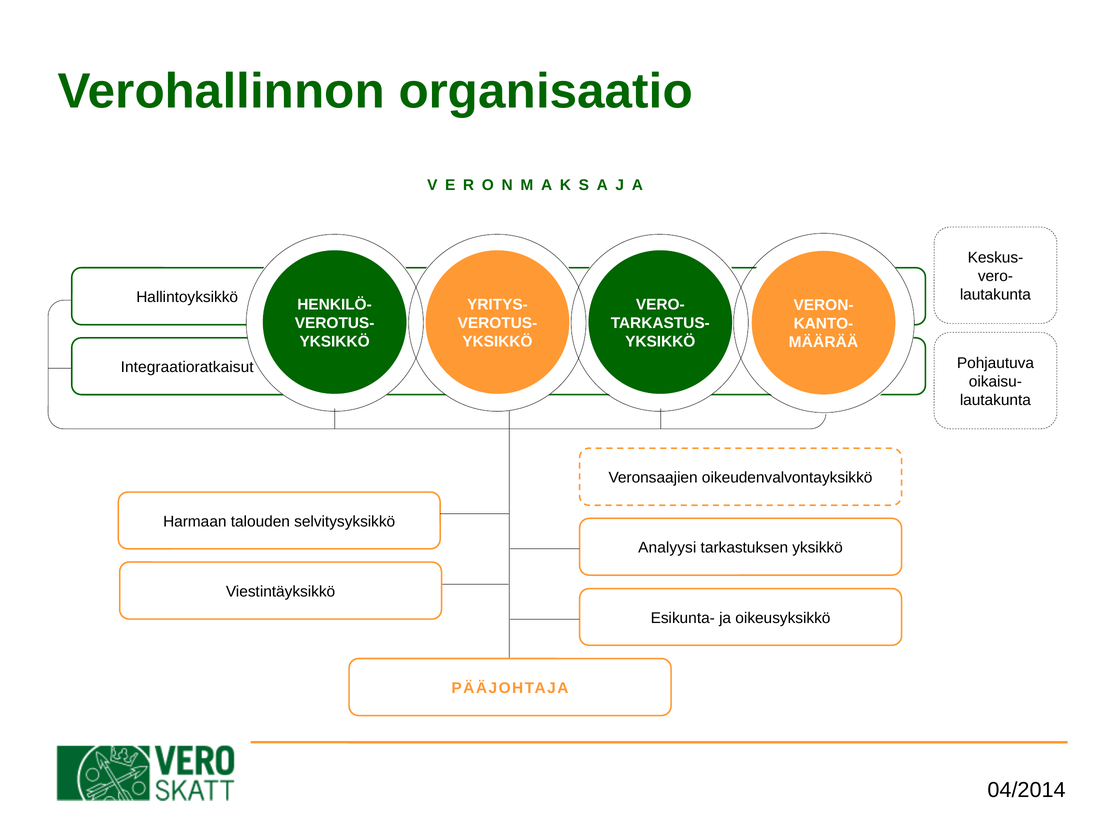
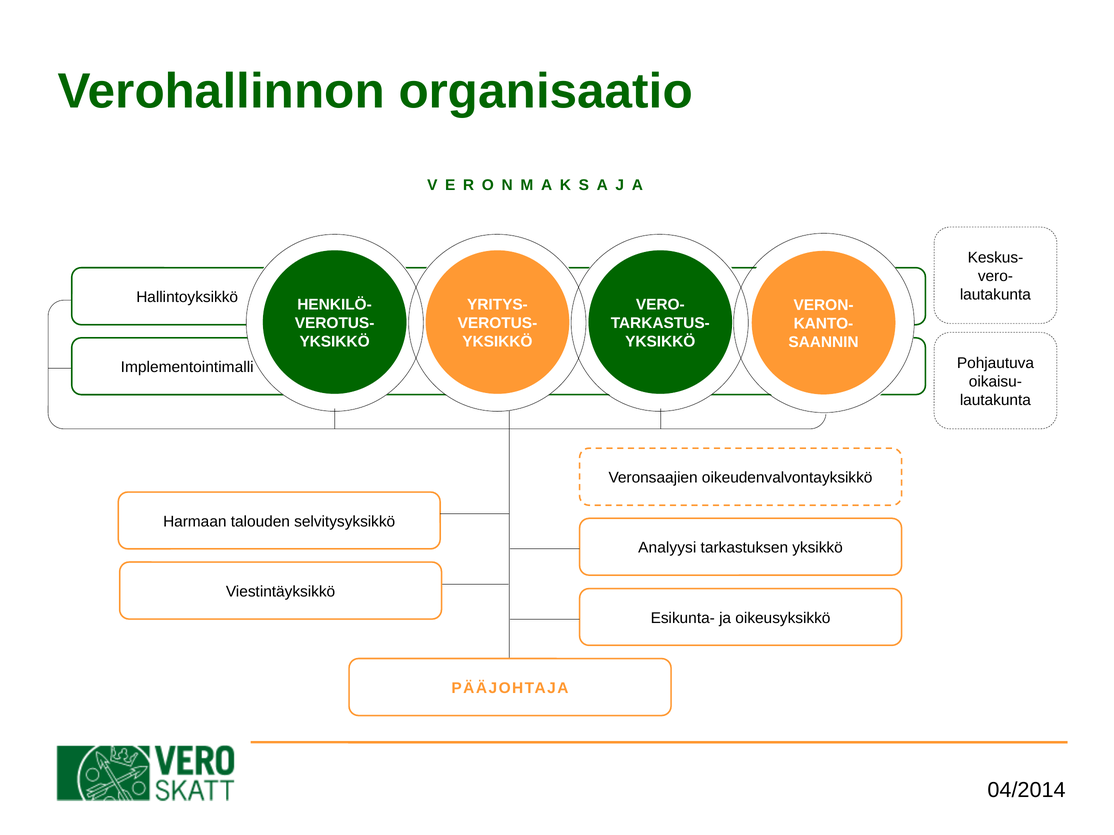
MÄÄRÄÄ: MÄÄRÄÄ -> SAANNIN (824, 342)
Integraatioratkaisut: Integraatioratkaisut -> Implementointimalli (187, 367)
